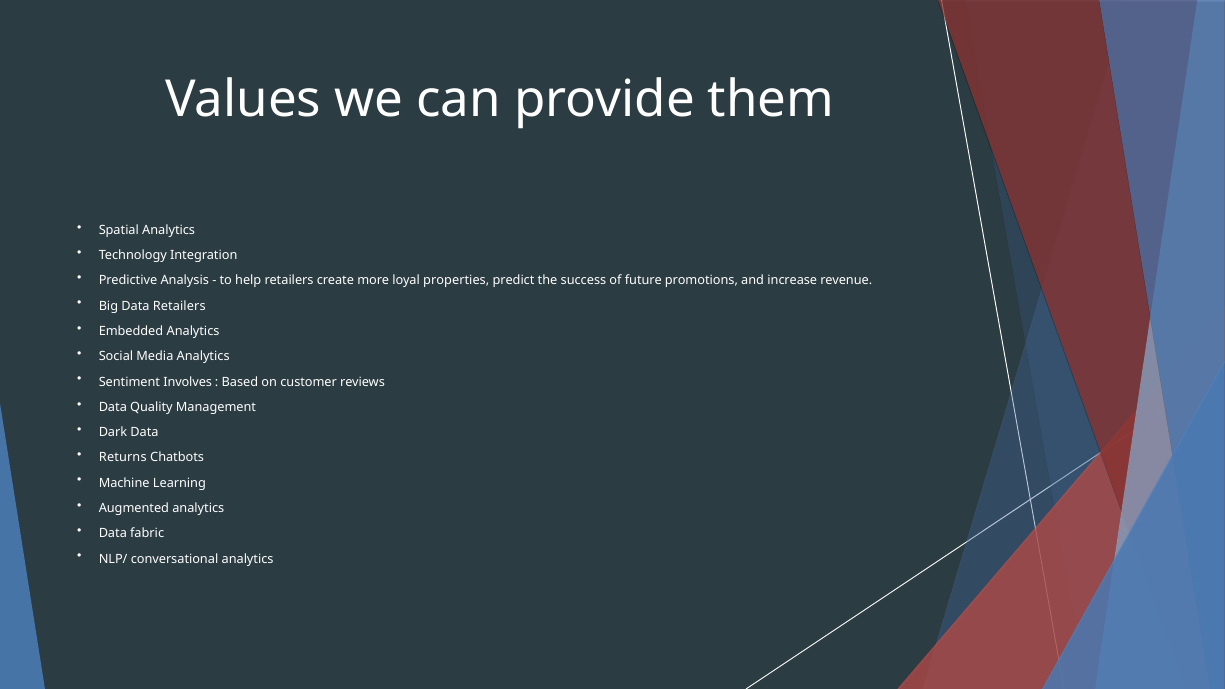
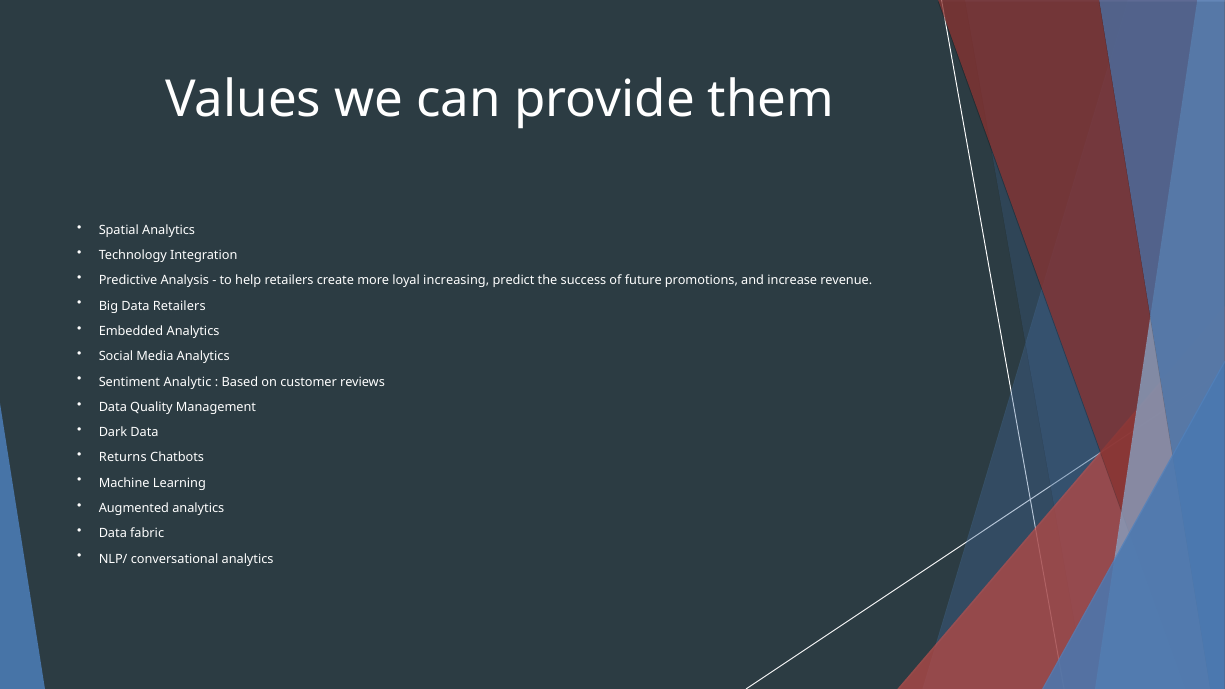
properties: properties -> increasing (456, 281)
Involves: Involves -> Analytic (188, 382)
